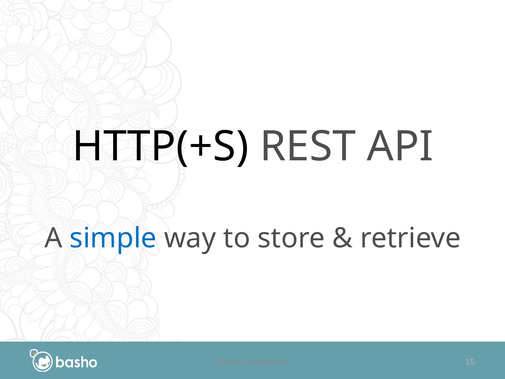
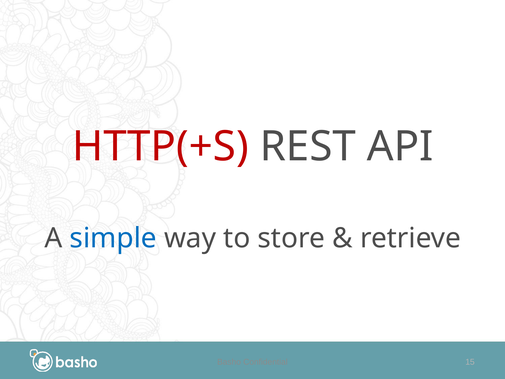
HTTP(+S colour: black -> red (161, 146)
